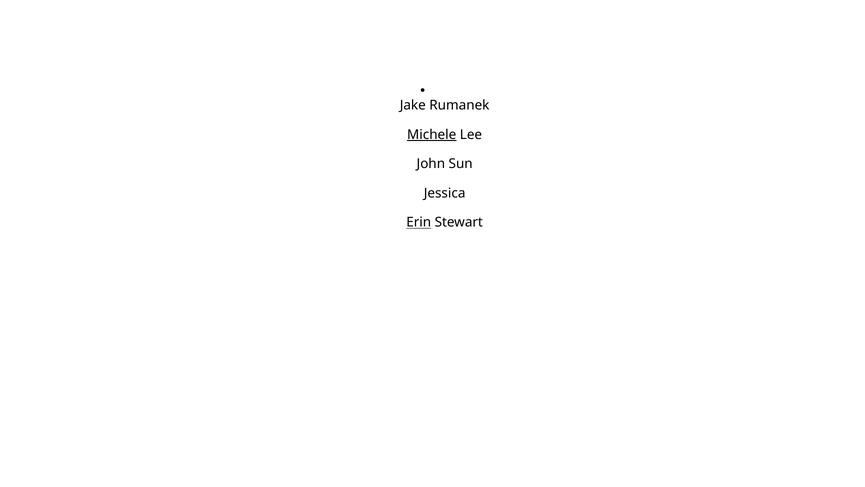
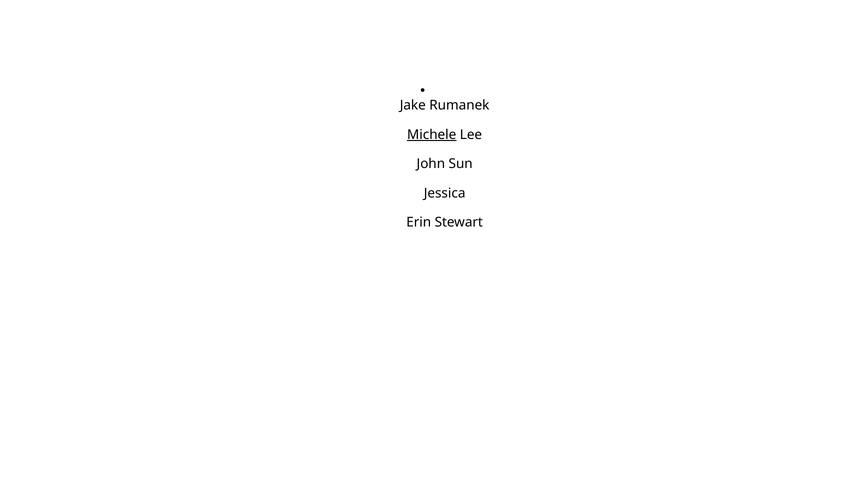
Erin underline: present -> none (419, 222)
